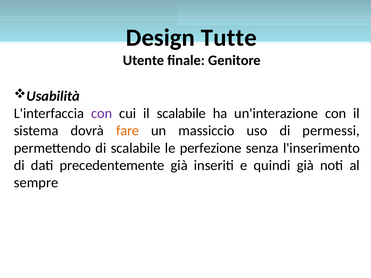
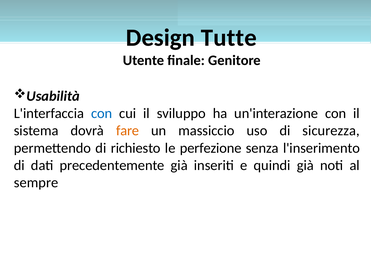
con colour: purple -> blue (102, 114)
il scalabile: scalabile -> sviluppo (181, 114)
permessi: permessi -> sicurezza (331, 131)
di scalabile: scalabile -> richiesto (136, 148)
